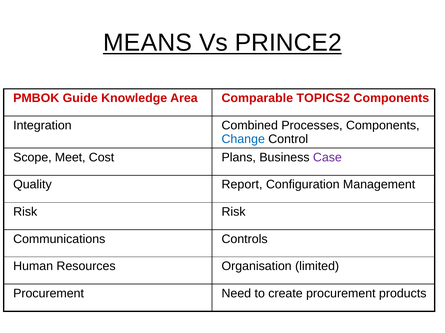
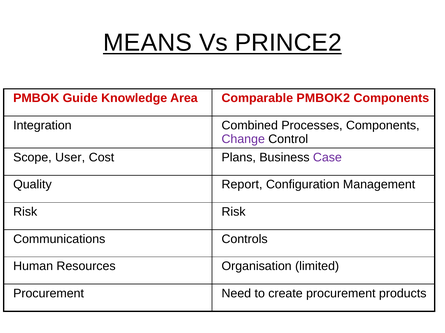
TOPICS2: TOPICS2 -> PMBOK2 (323, 98)
Change colour: blue -> purple (243, 139)
Meet: Meet -> User (70, 158)
